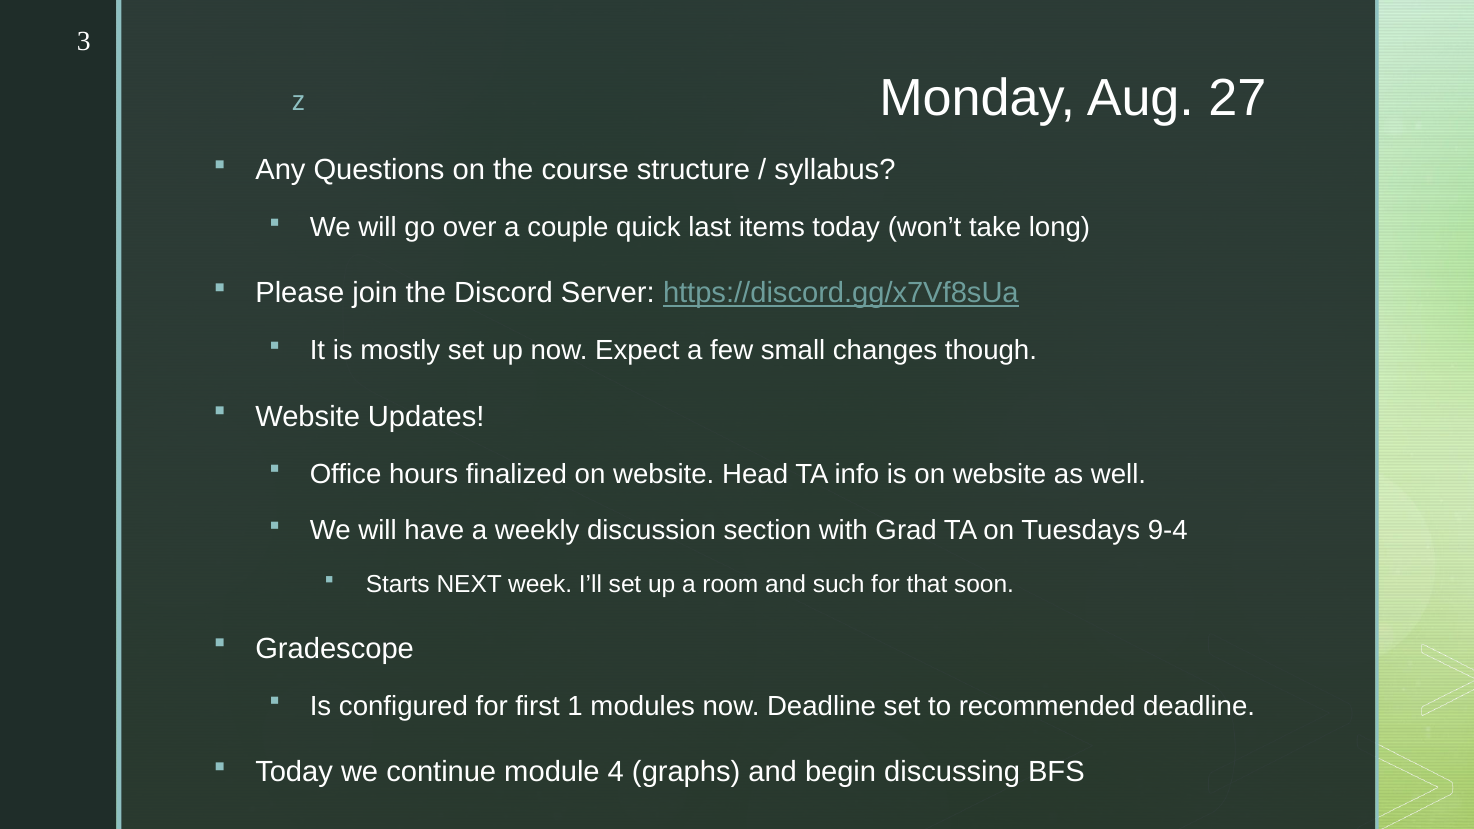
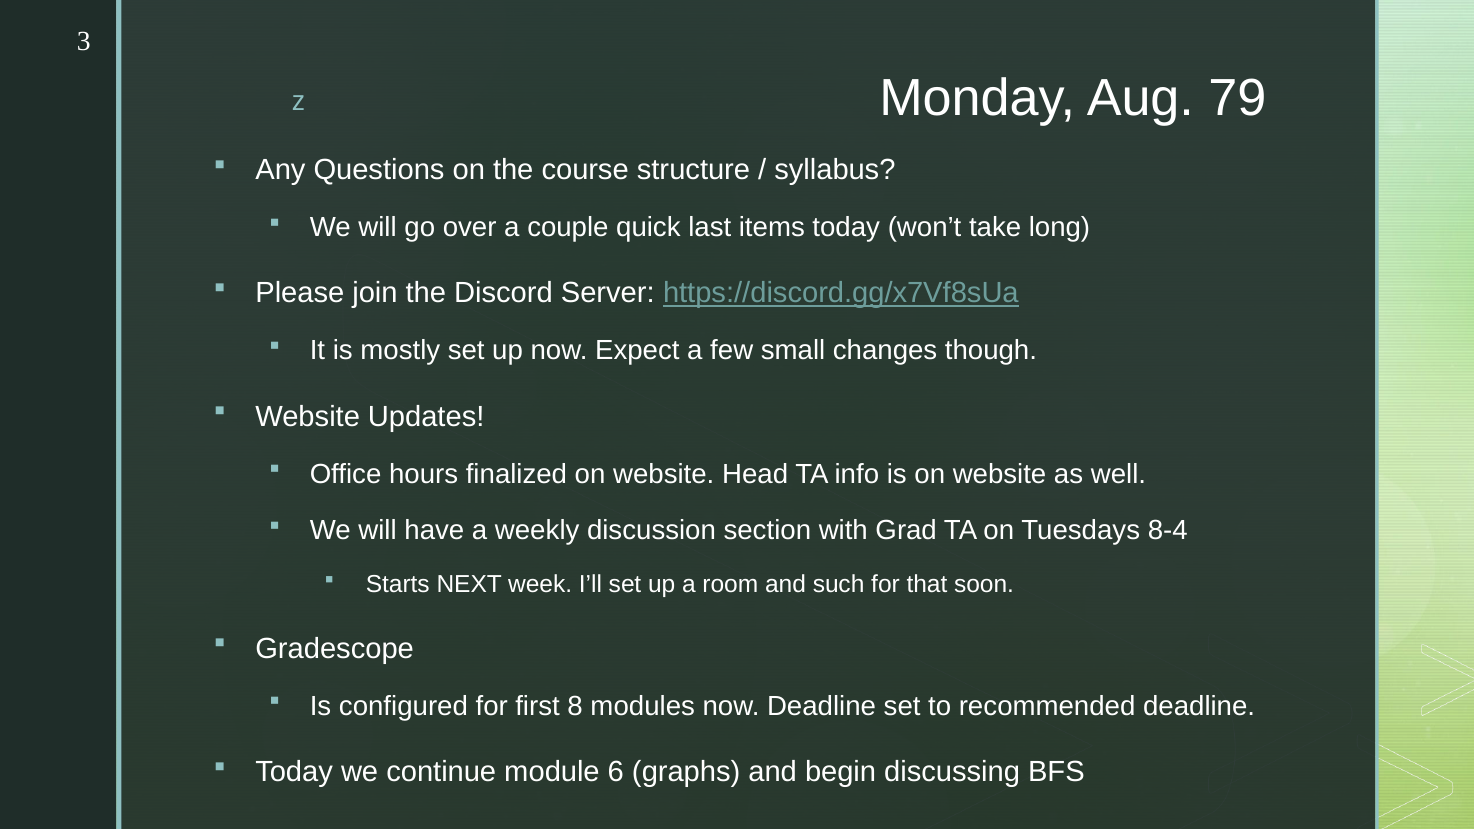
27: 27 -> 79 (1237, 98)
9-4: 9-4 -> 8-4 (1168, 531)
1: 1 -> 8 (575, 706)
4: 4 -> 6 (616, 772)
